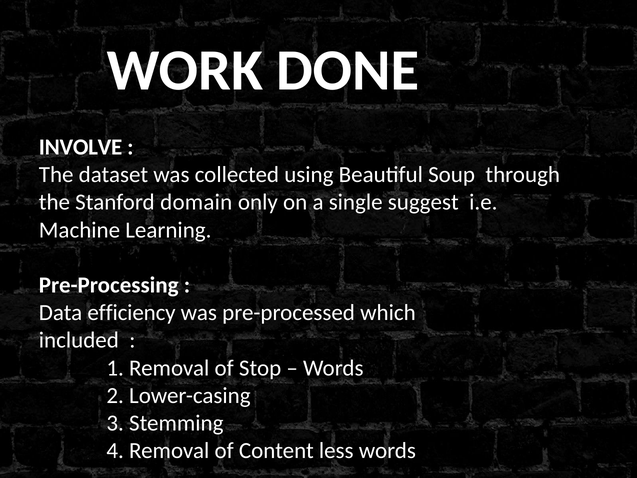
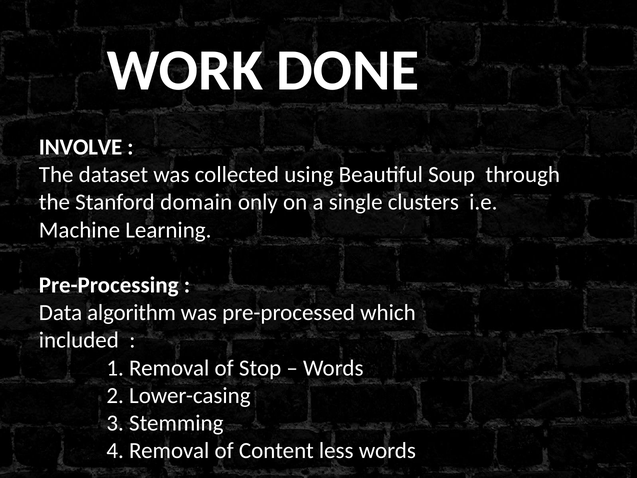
suggest: suggest -> clusters (423, 202)
efficiency: efficiency -> algorithm (132, 313)
